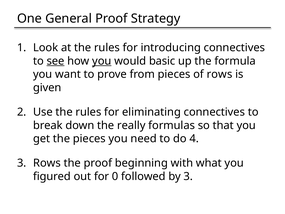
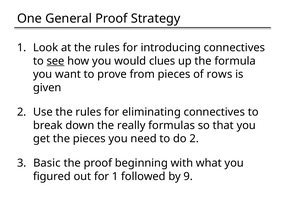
you underline: present -> none (102, 61)
basic: basic -> clues (162, 61)
do 4: 4 -> 2 (194, 139)
Rows: Rows -> Basic (47, 163)
for 0: 0 -> 1 (115, 176)
by 3: 3 -> 9 (188, 176)
